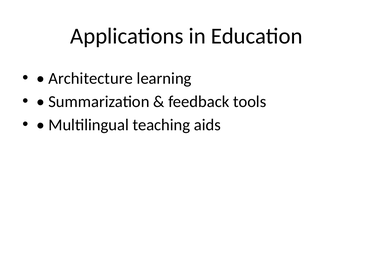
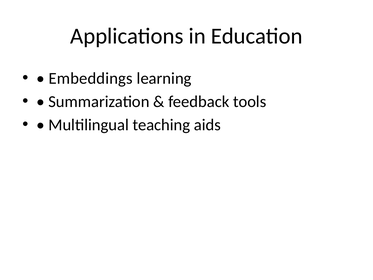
Architecture: Architecture -> Embeddings (91, 78)
